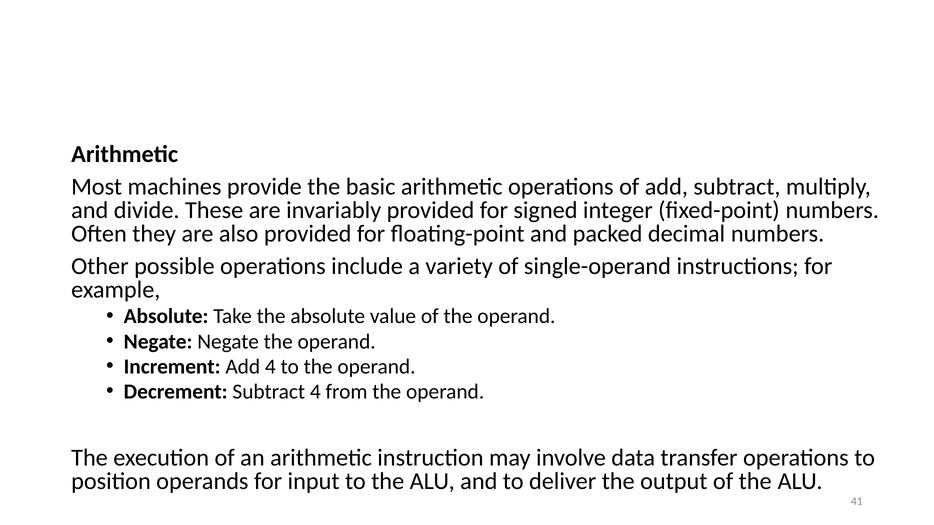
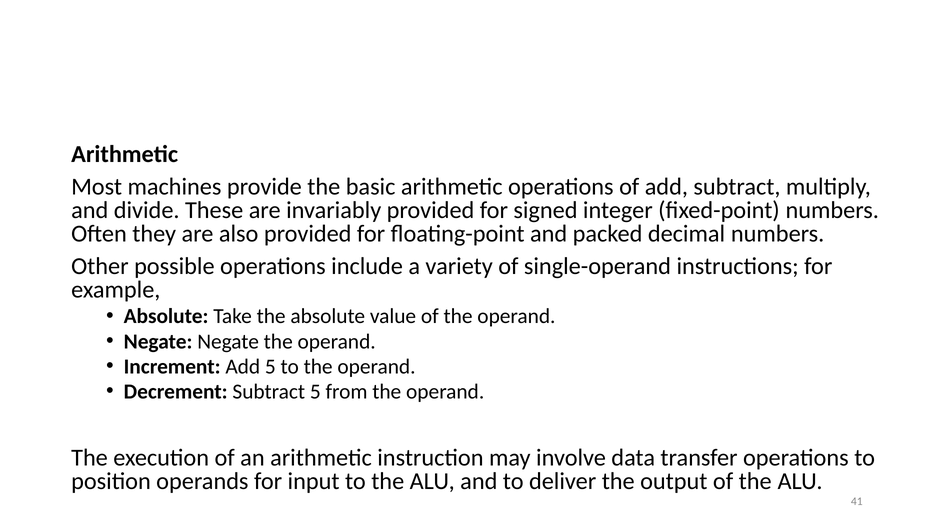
Add 4: 4 -> 5 (270, 367)
Subtract 4: 4 -> 5 (315, 392)
